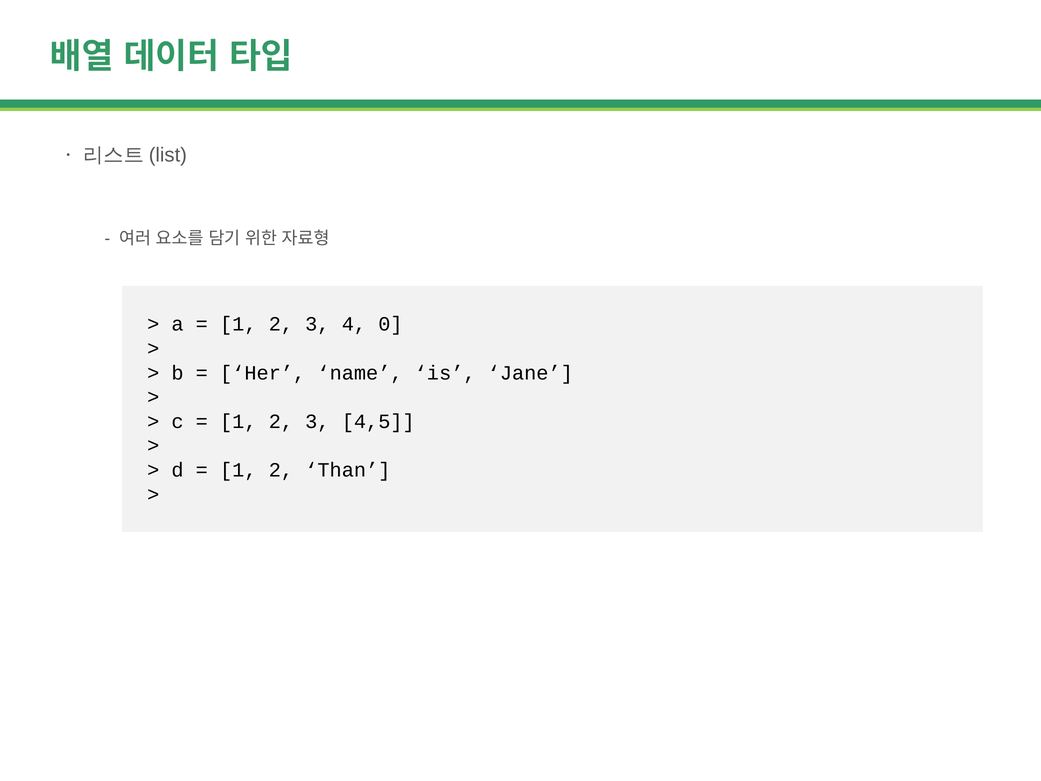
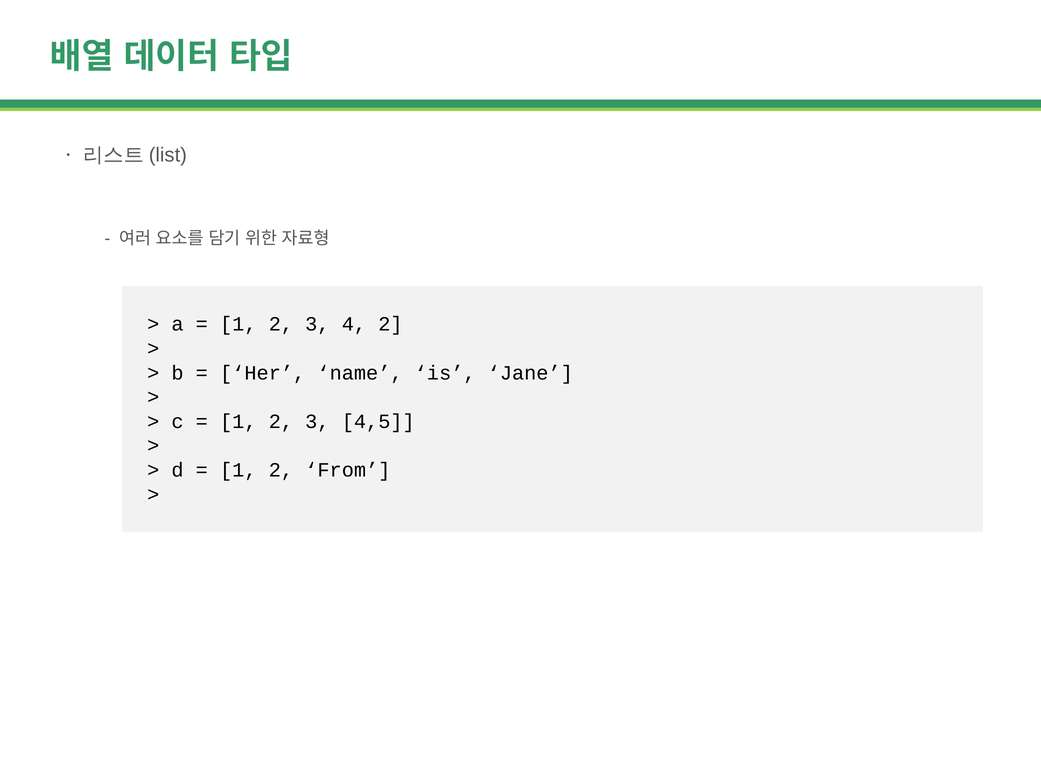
4 0: 0 -> 2 (390, 324)
Than: Than -> From (348, 470)
